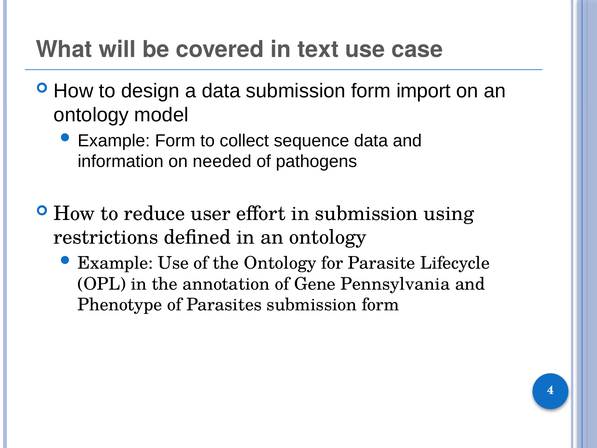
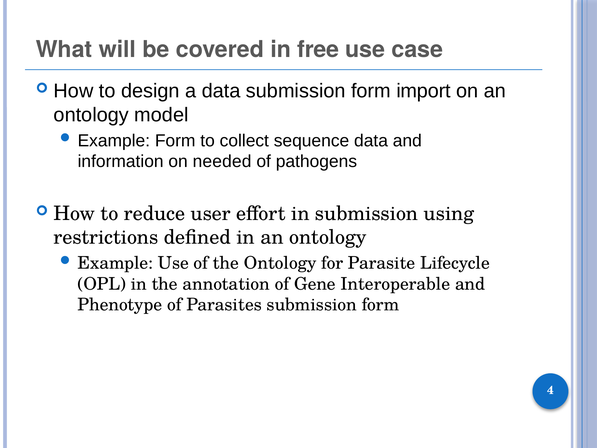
text: text -> free (318, 49)
Pennsylvania: Pennsylvania -> Interoperable (395, 284)
